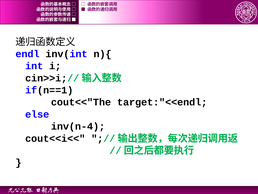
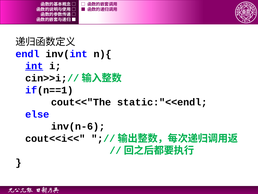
int underline: none -> present (34, 66)
target:"<<endl: target:"<<endl -> static:"<<endl (162, 102)
inv(n-4: inv(n-4 -> inv(n-6 (78, 126)
